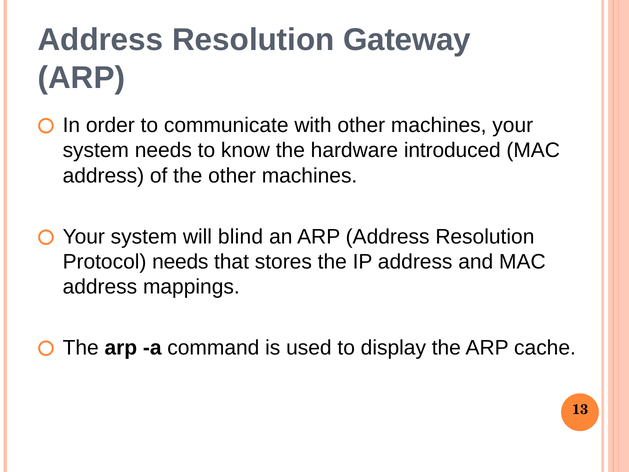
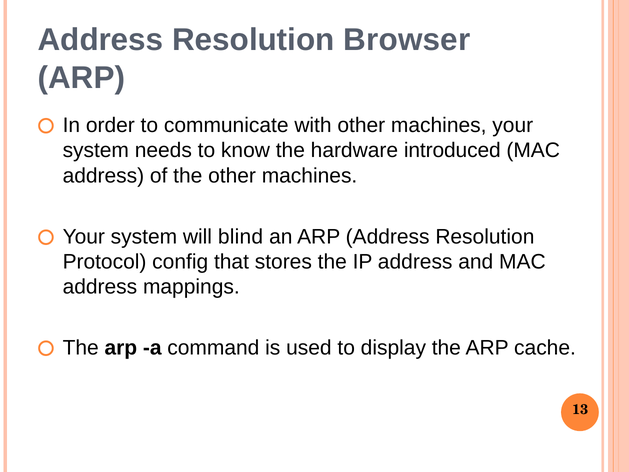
Gateway: Gateway -> Browser (407, 40)
Protocol needs: needs -> config (180, 262)
